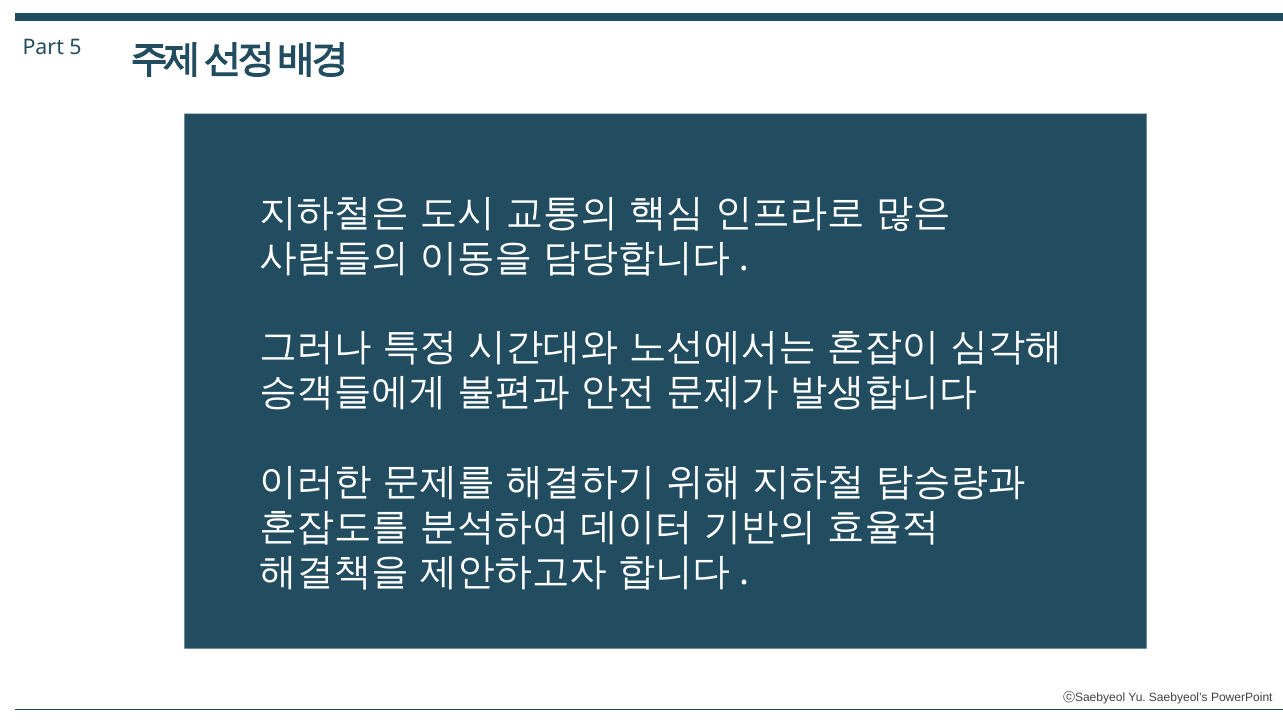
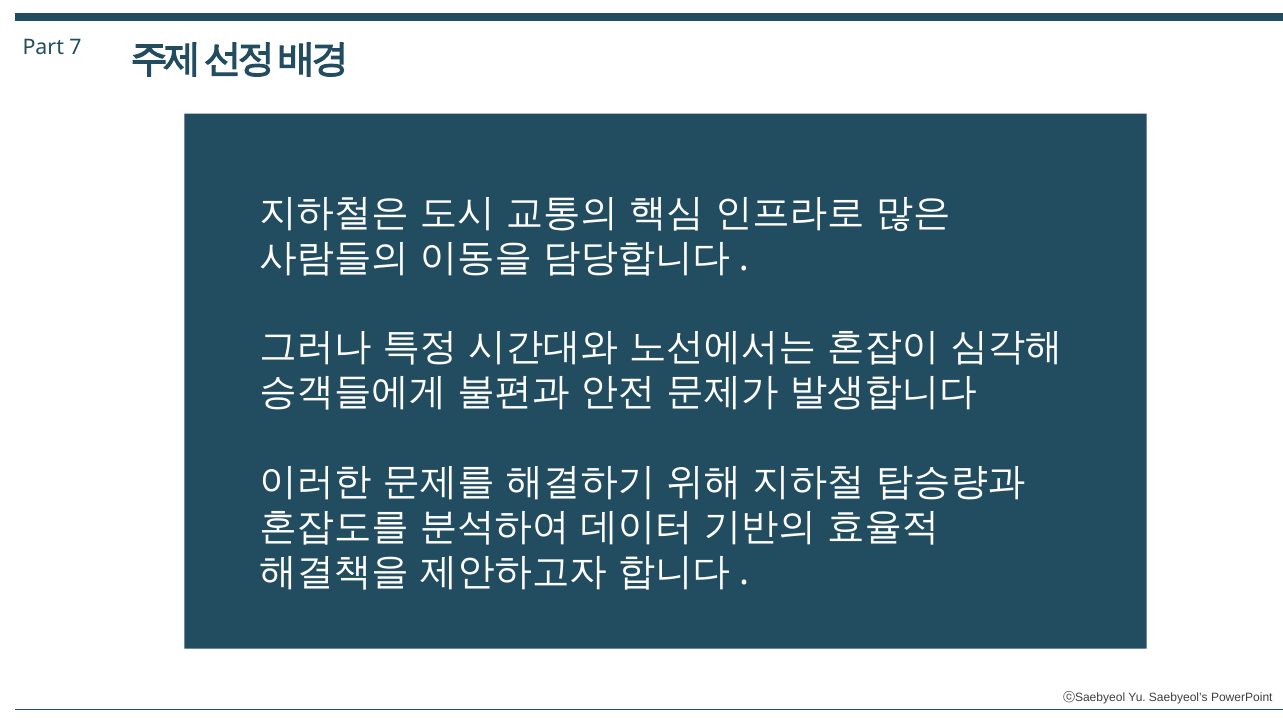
5: 5 -> 7 (76, 48)
